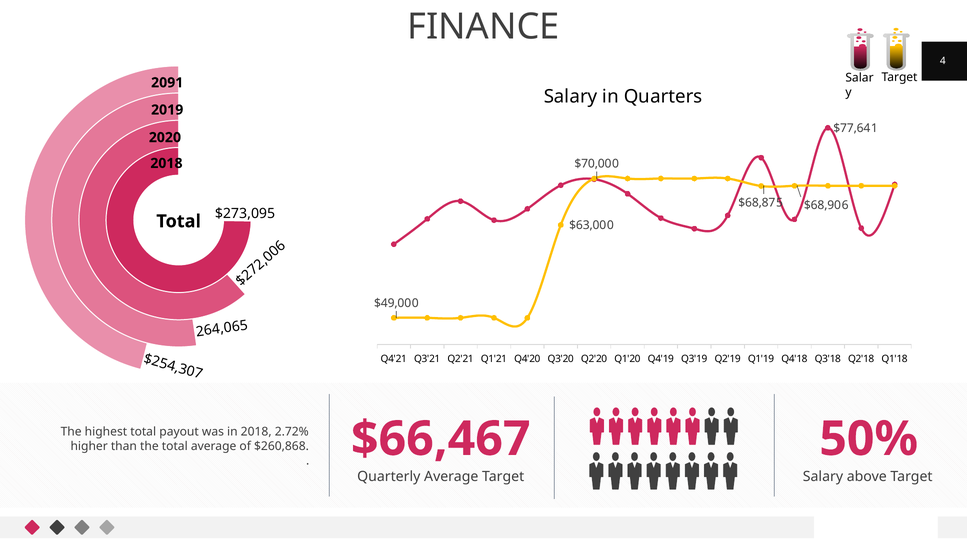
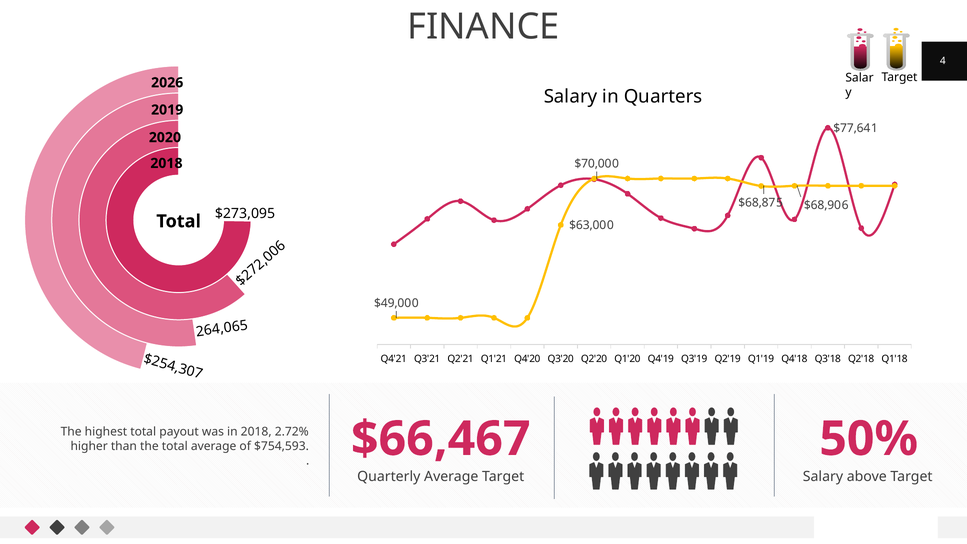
2091: 2091 -> 2026 (167, 83)
$260,868: $260,868 -> $754,593 (281, 446)
